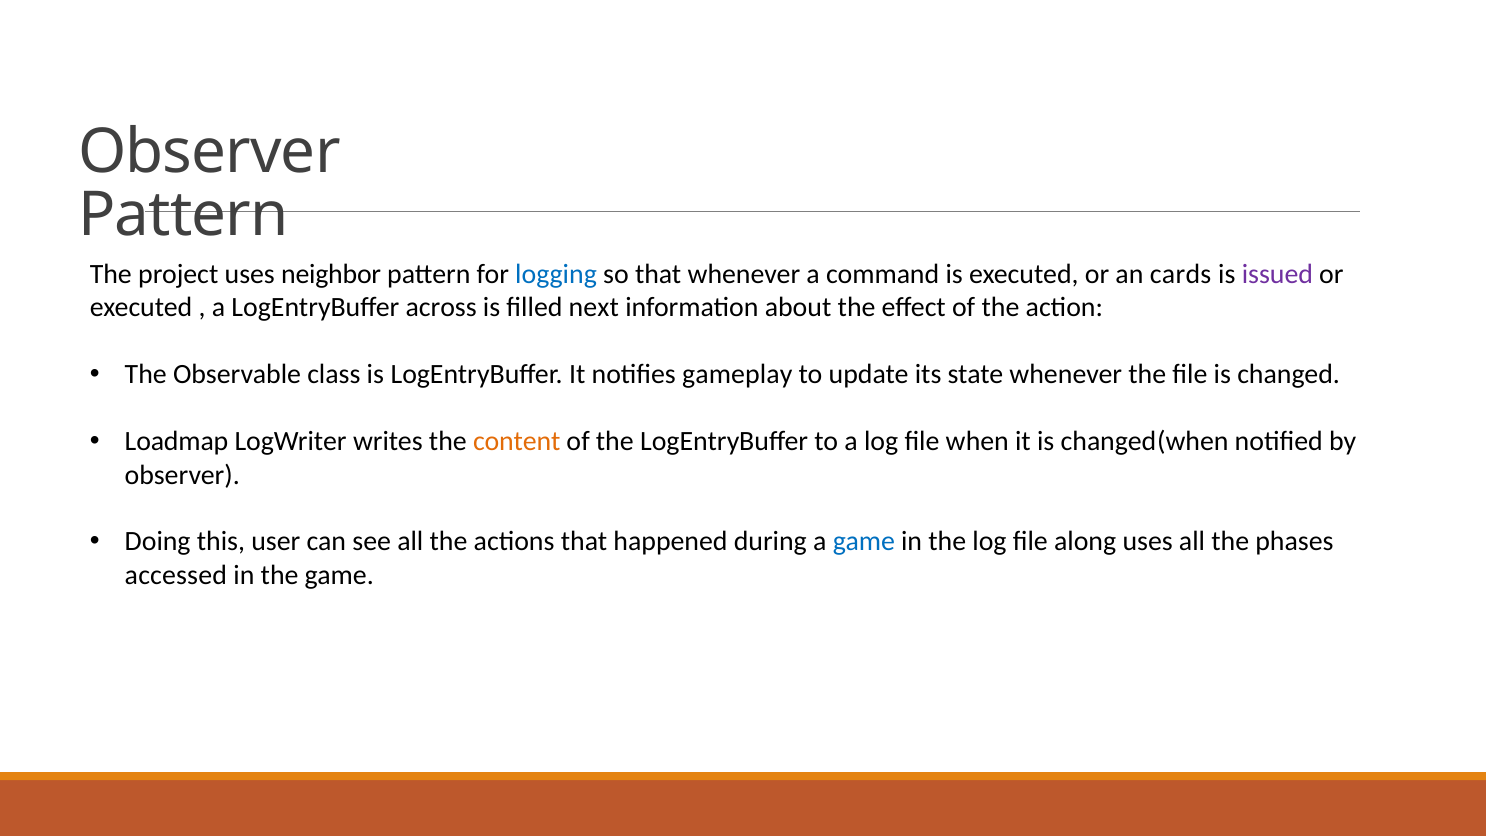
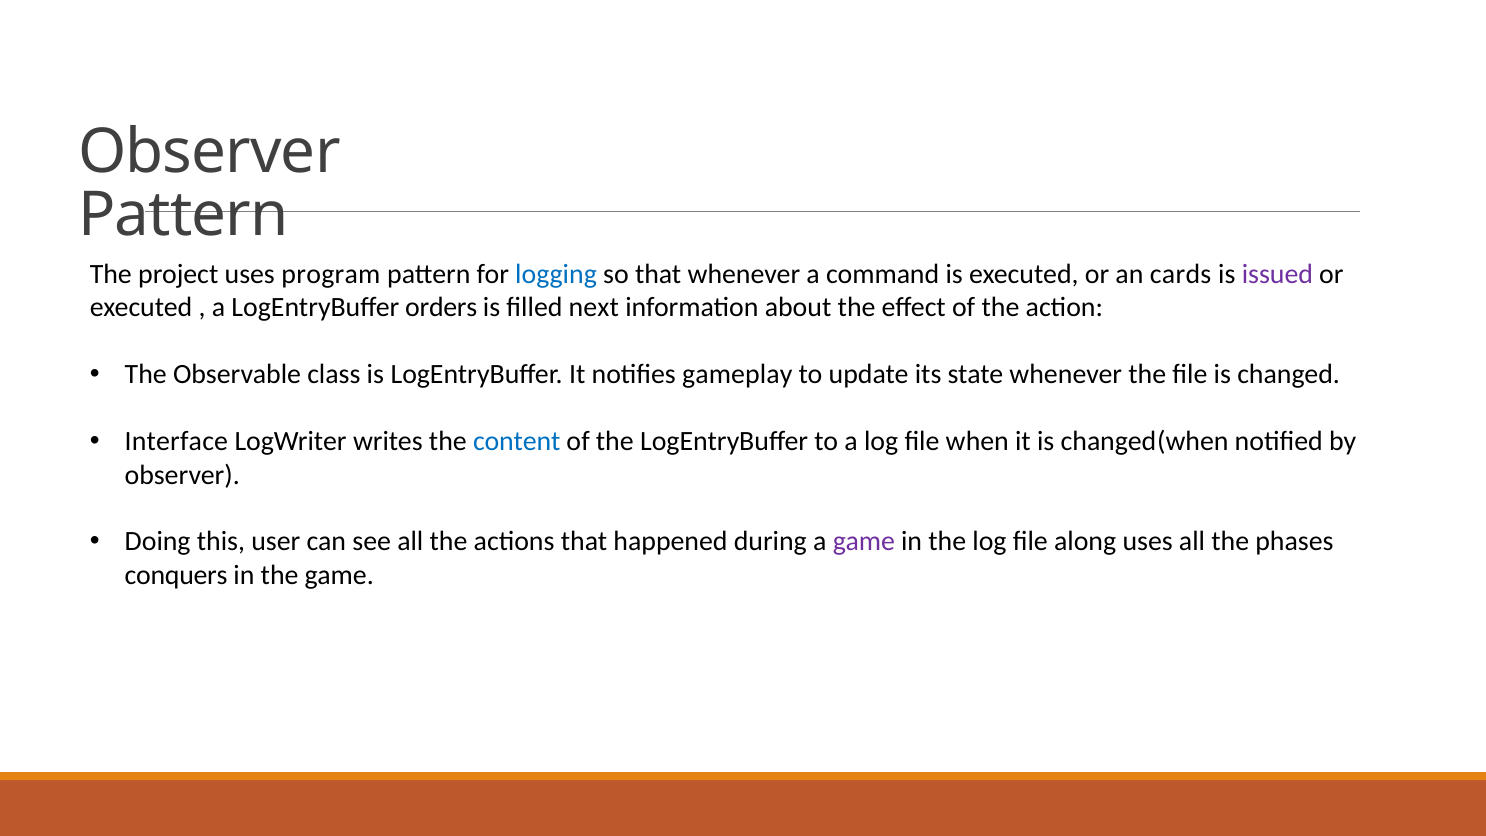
neighbor: neighbor -> program (331, 274)
across: across -> orders (441, 308)
Loadmap: Loadmap -> Interface (176, 441)
content colour: orange -> blue (517, 441)
game colour: blue -> purple (864, 542)
accessed: accessed -> conquers (176, 575)
